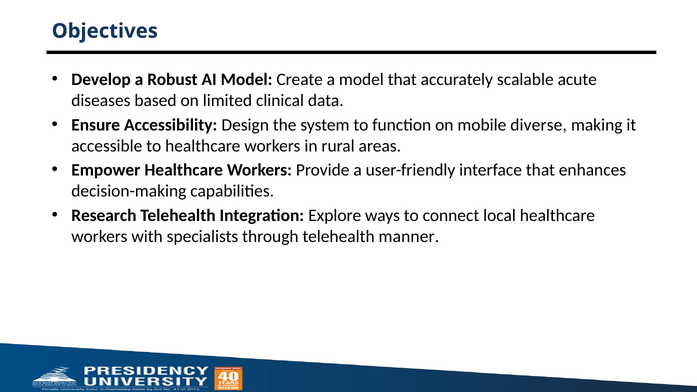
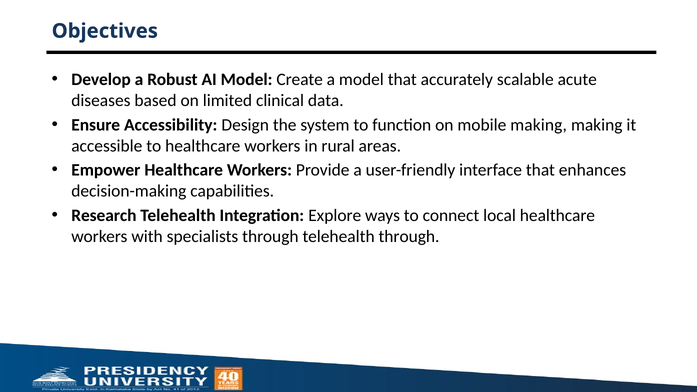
mobile diverse: diverse -> making (539, 125)
telehealth manner: manner -> through (409, 236)
